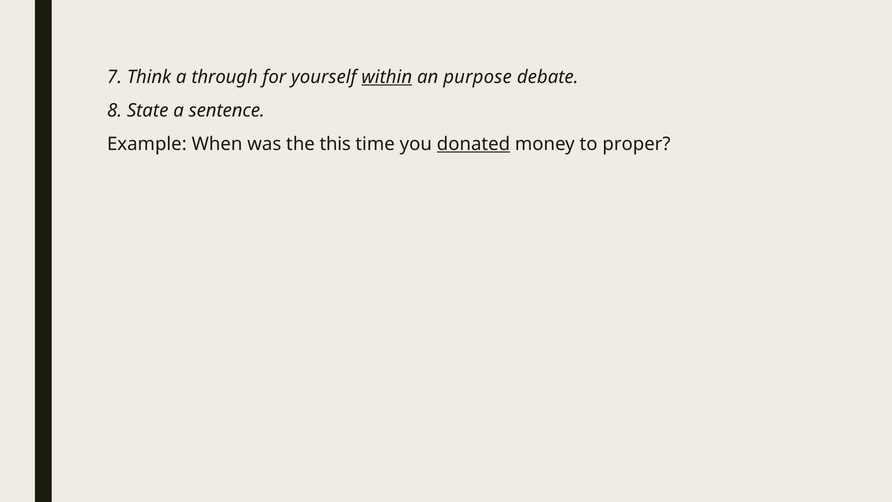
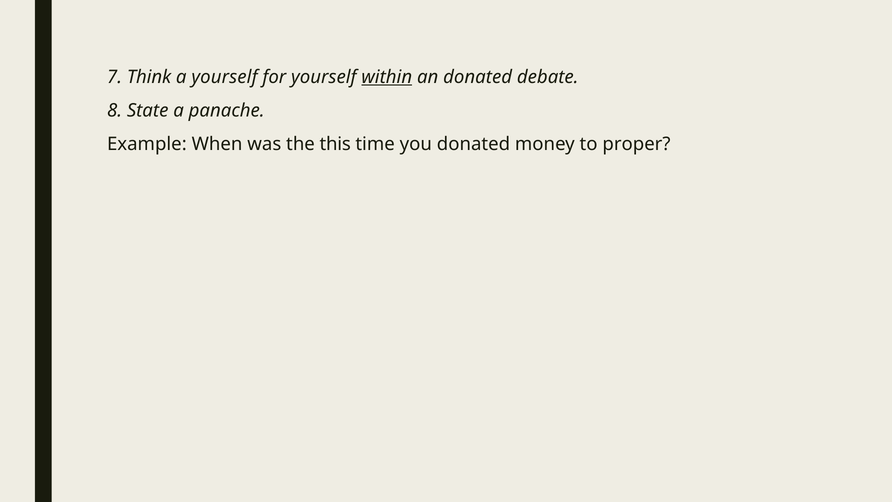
a through: through -> yourself (224, 77)
an purpose: purpose -> donated (478, 77)
sentence: sentence -> panache (227, 111)
donated underline: present -> none (473, 144)
